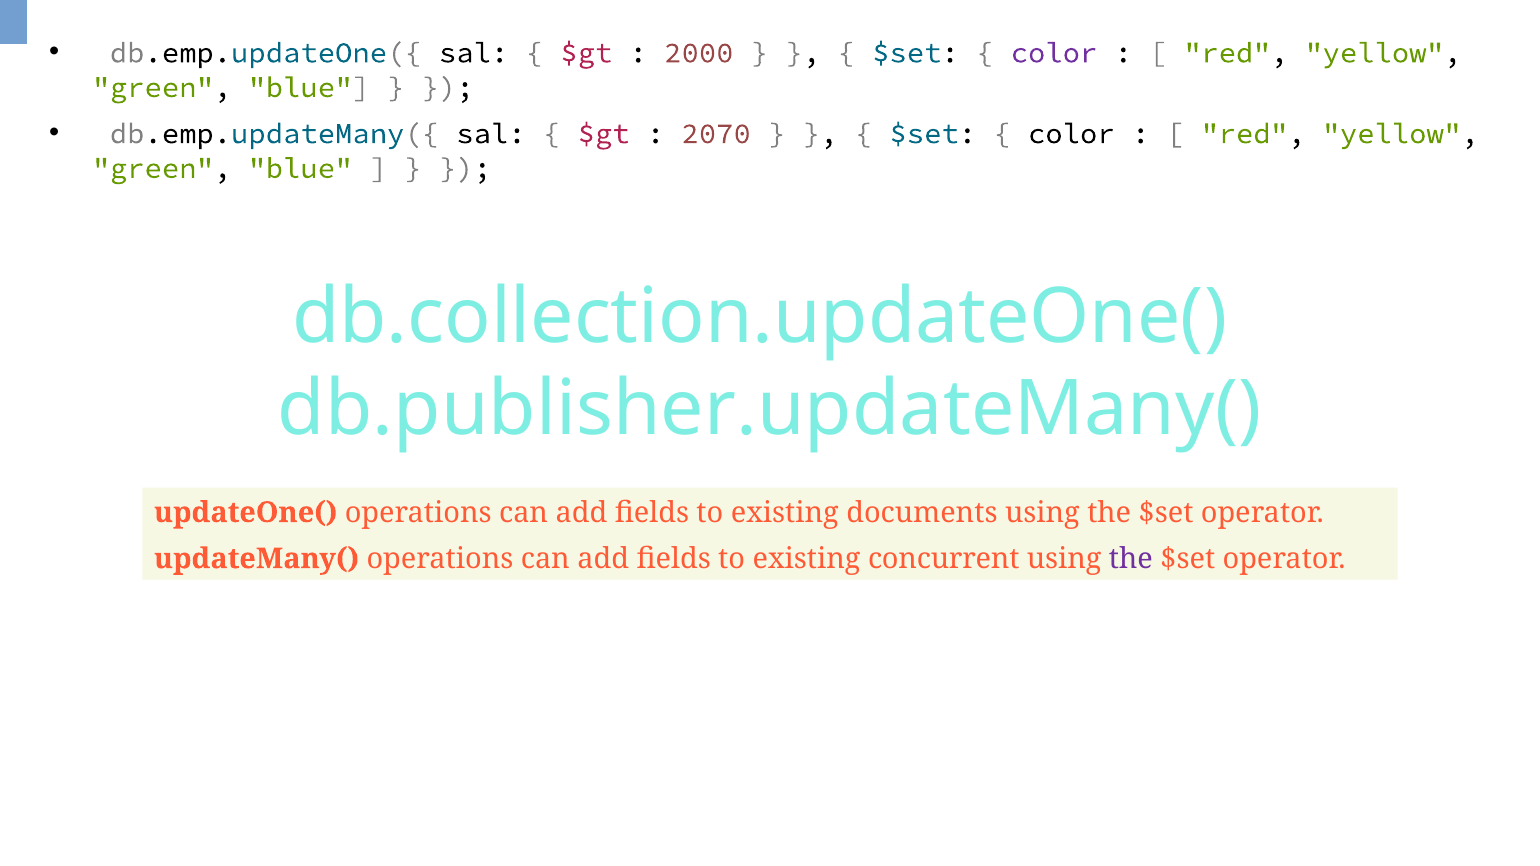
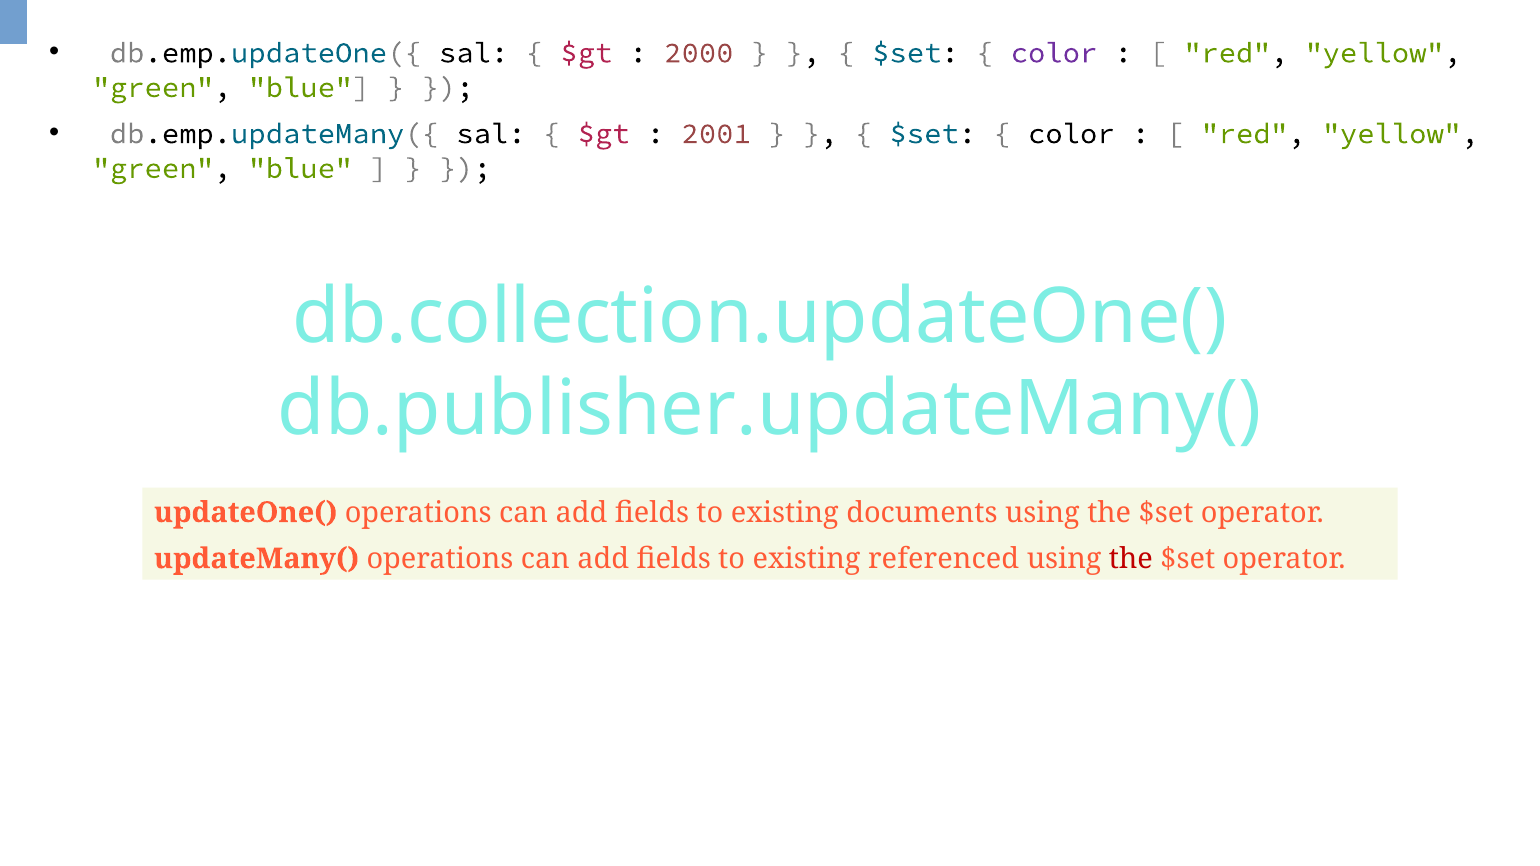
2070: 2070 -> 2001 (716, 134)
concurrent: concurrent -> referenced (944, 559)
the colour: purple -> red (1131, 559)
